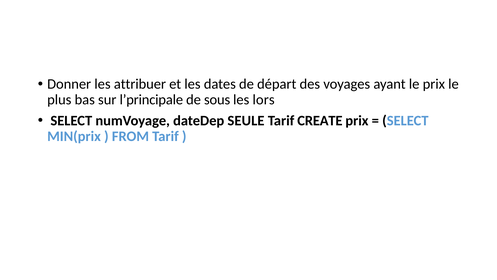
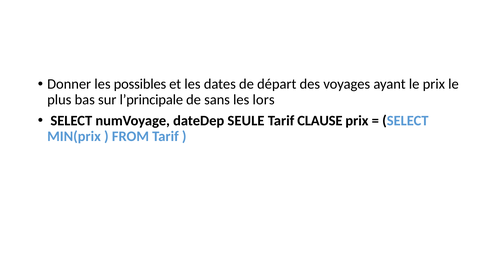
attribuer: attribuer -> possibles (140, 84)
sous: sous -> sans (217, 100)
CREATE: CREATE -> CLAUSE (320, 121)
